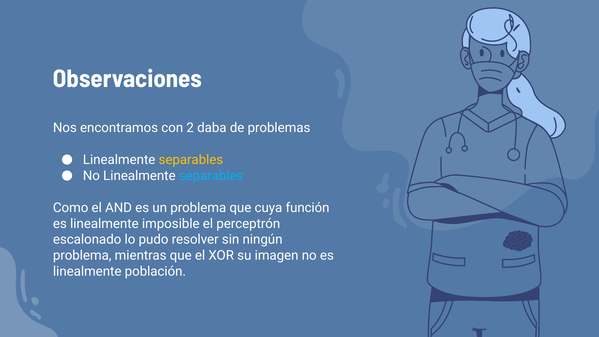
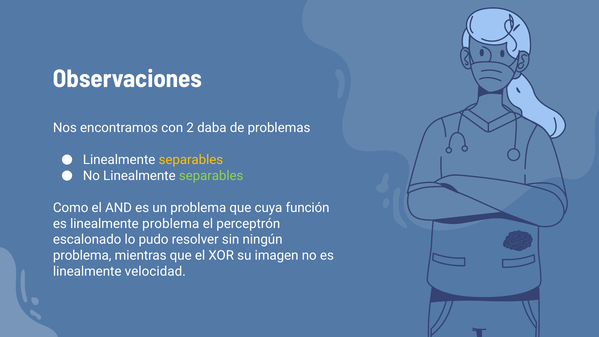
separables colour: light blue -> light green (211, 176)
linealmente imposible: imposible -> problema (171, 224)
población: población -> velocidad (155, 271)
